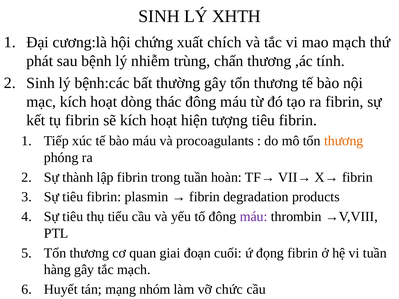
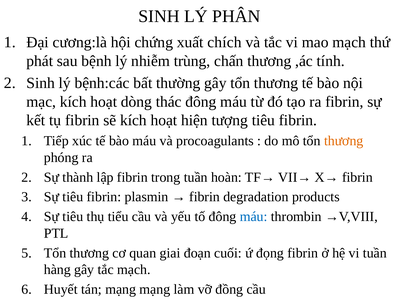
XHTH: XHTH -> PHÂN (236, 16)
máu colour: purple -> blue (254, 217)
mạng nhóm: nhóm -> mạng (155, 290)
chức: chức -> đồng (229, 290)
